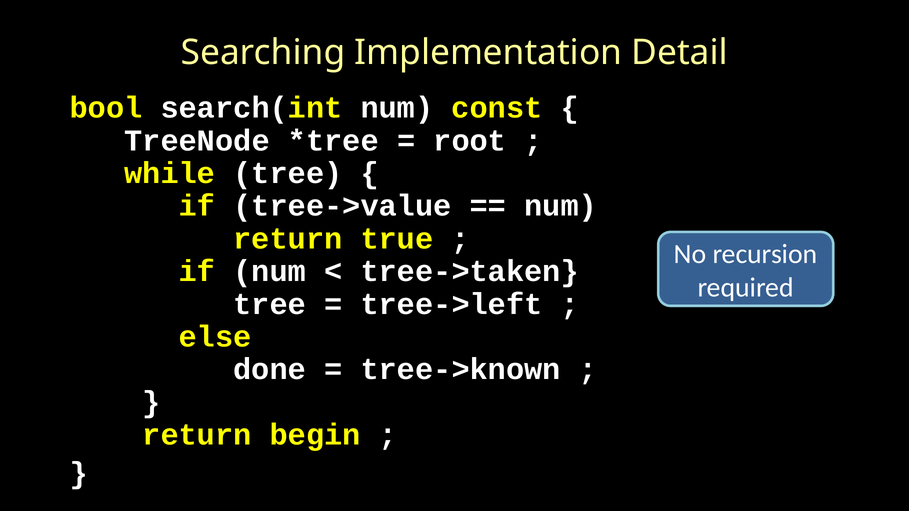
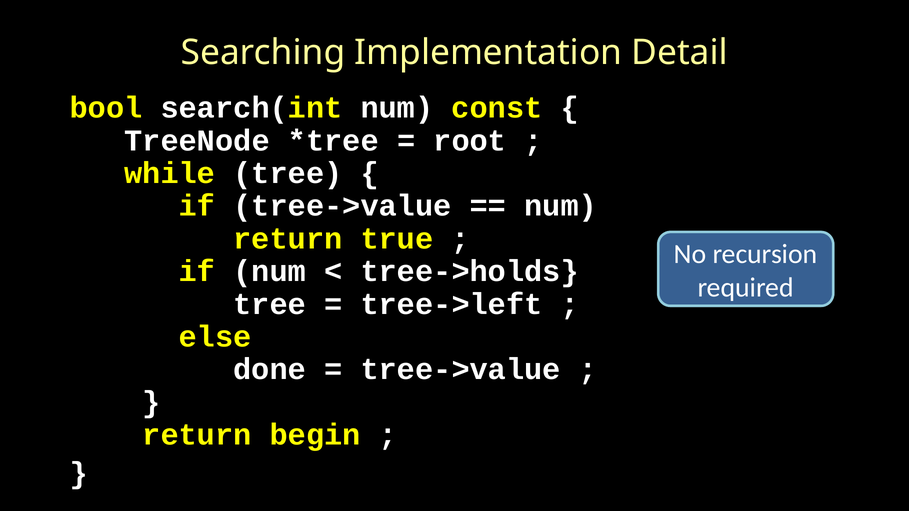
tree->taken: tree->taken -> tree->holds (470, 272)
tree->known: tree->known -> tree->value (461, 370)
